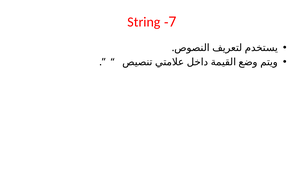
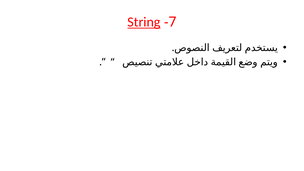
String underline: none -> present (144, 22)
